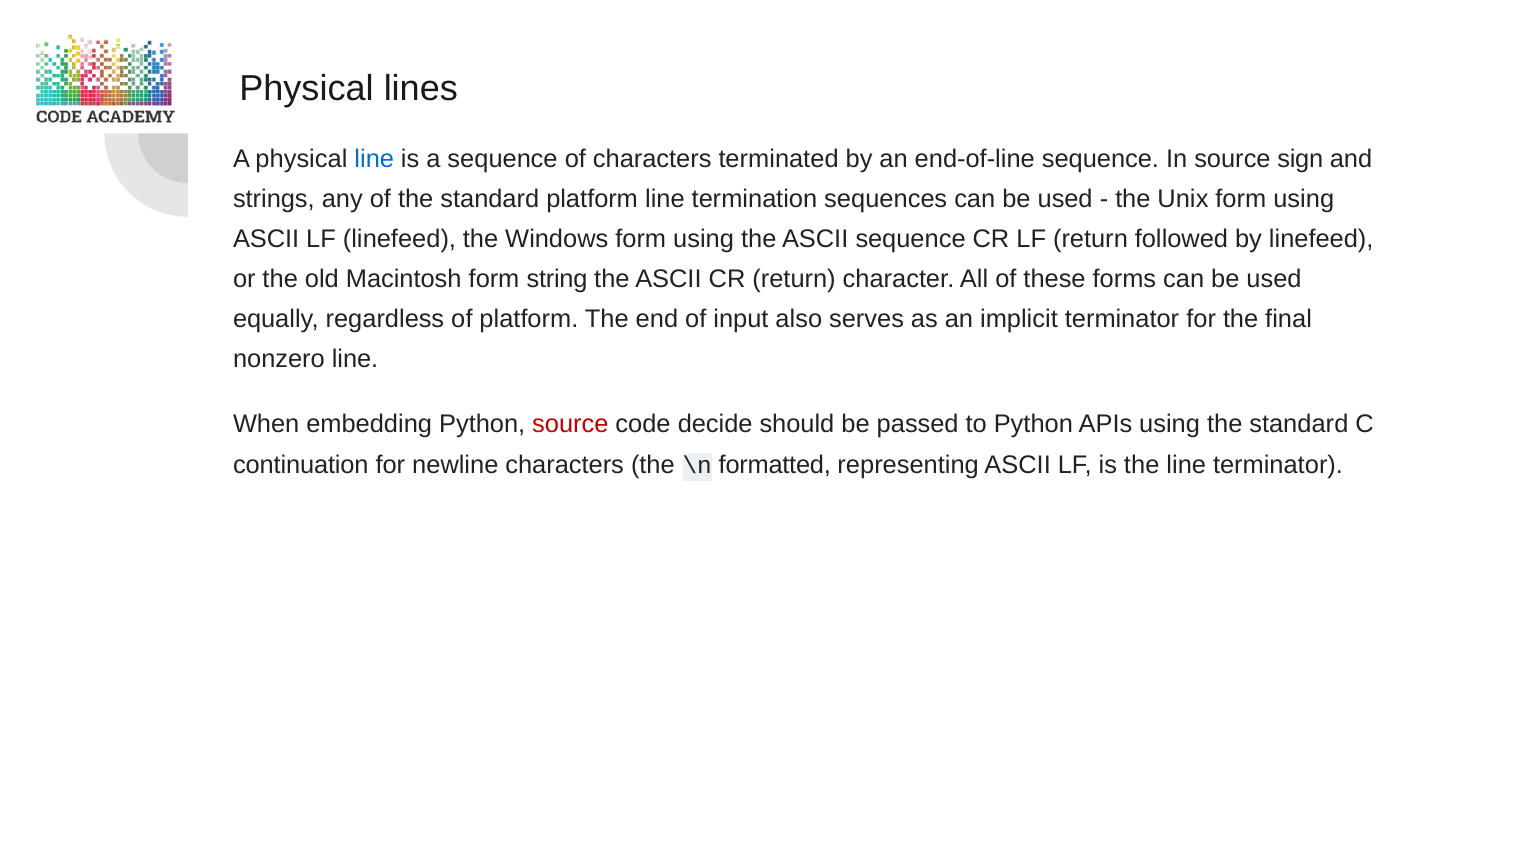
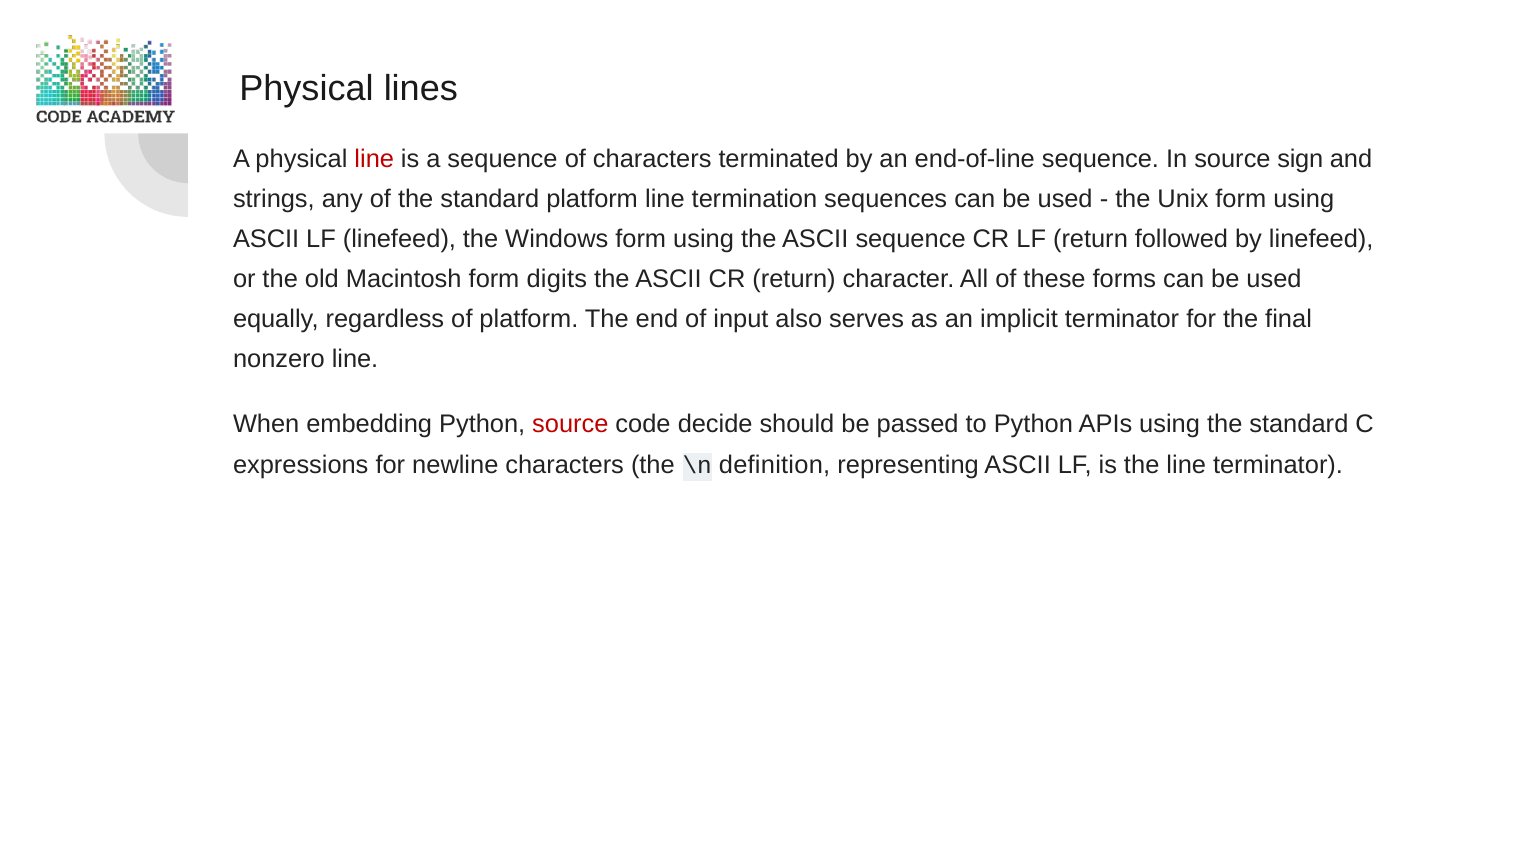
line colour: blue -> red (374, 159)
string: string -> digits (557, 279)
continuation: continuation -> expressions (301, 465)
formatted: formatted -> definition (775, 465)
